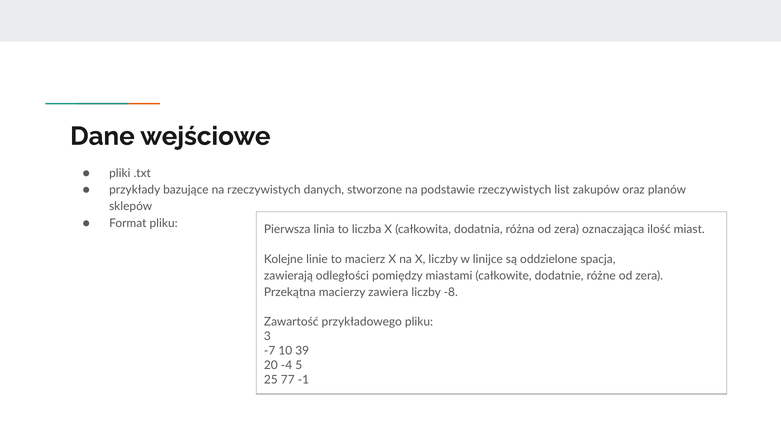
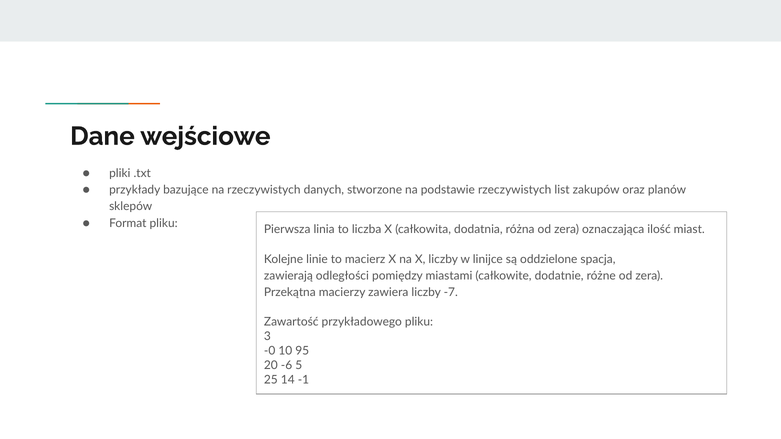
-8: -8 -> -7 (451, 293)
-7: -7 -> -0 (270, 351)
39: 39 -> 95 (302, 351)
-4: -4 -> -6 (287, 365)
77: 77 -> 14 (288, 380)
